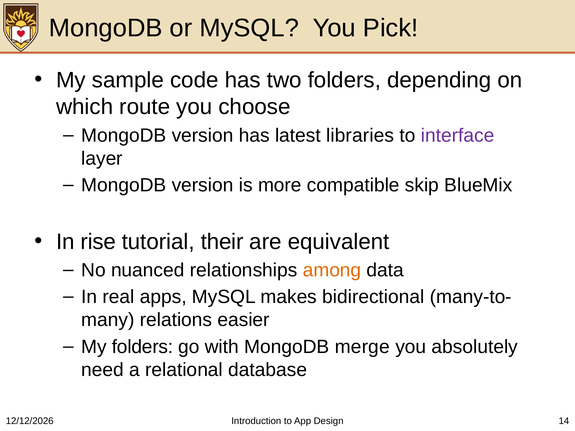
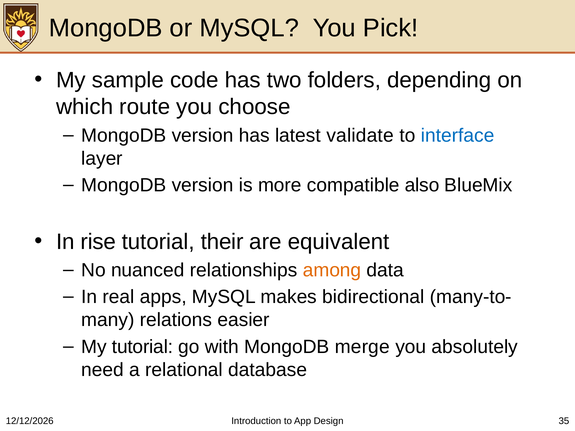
libraries: libraries -> validate (360, 136)
interface colour: purple -> blue (458, 136)
skip: skip -> also (422, 185)
My folders: folders -> tutorial (143, 347)
14: 14 -> 35 (564, 421)
